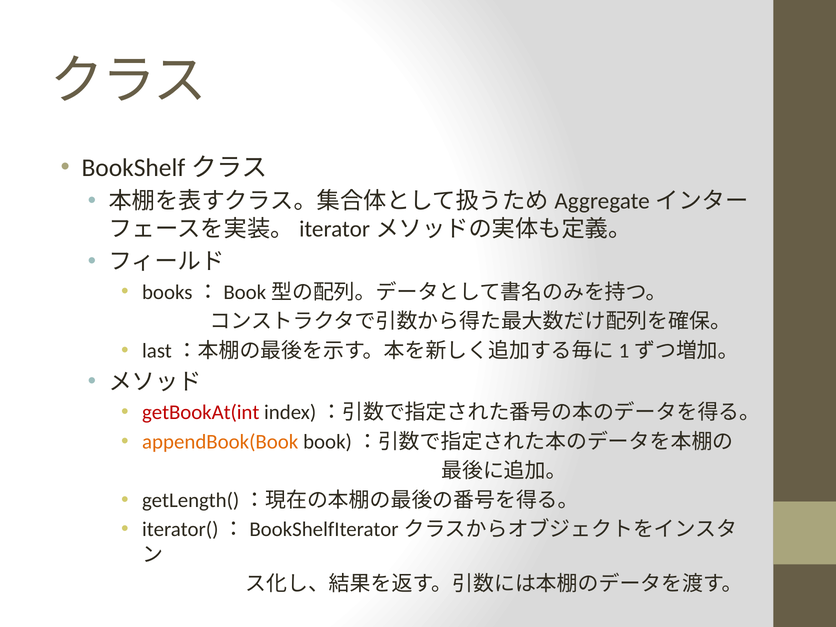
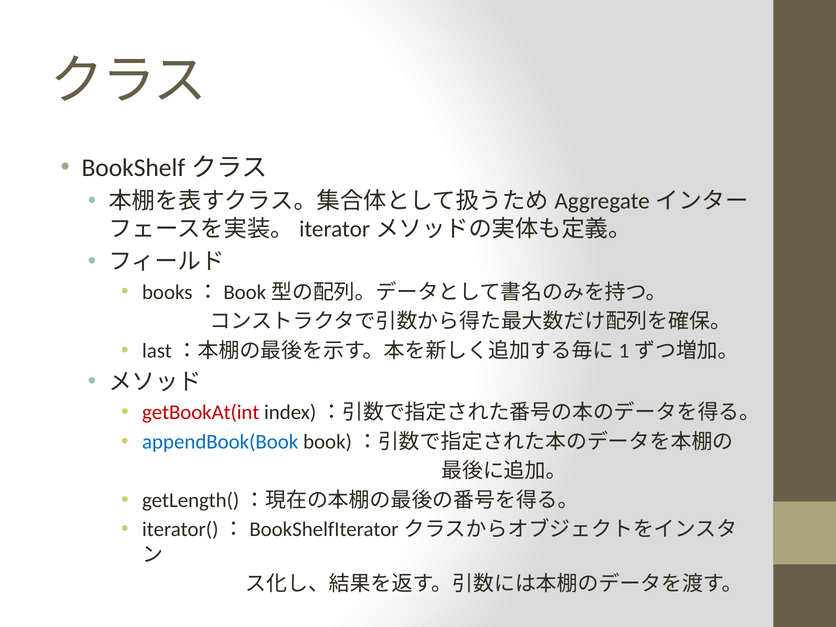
appendBook(Book colour: orange -> blue (220, 442)
